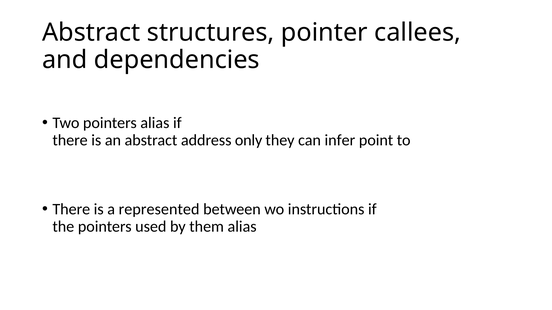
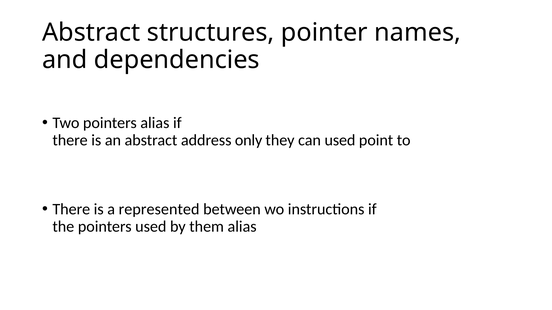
callees: callees -> names (418, 33)
can infer: infer -> used (340, 140)
